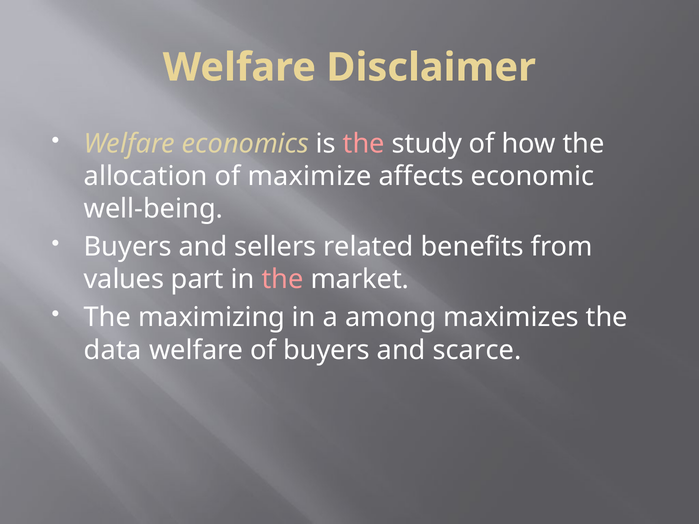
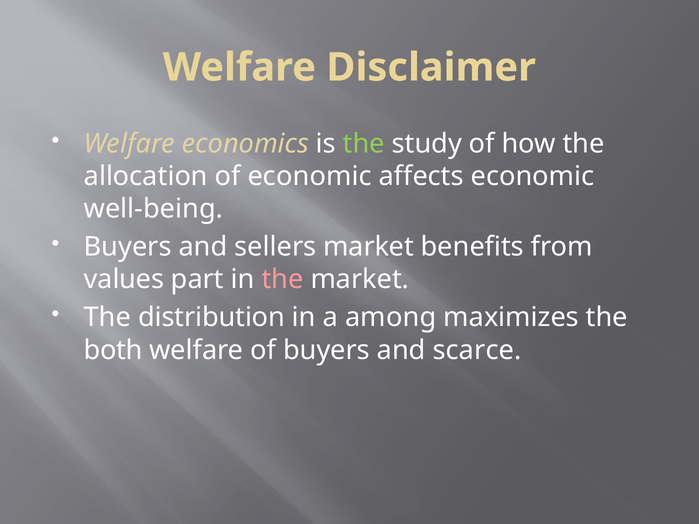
the colour: pink -> light green (364, 144)
of maximize: maximize -> economic (310, 177)
sellers related: related -> market (369, 247)
maximizing: maximizing -> distribution (212, 318)
data: data -> both (113, 350)
